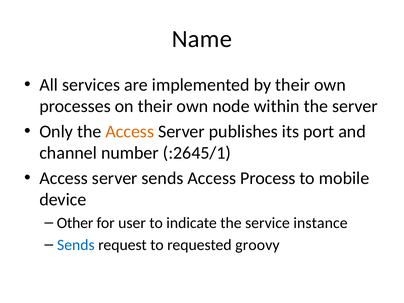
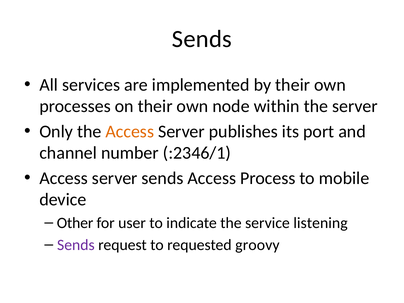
Name: Name -> Sends (202, 39)
:2645/1: :2645/1 -> :2346/1 (197, 153)
instance: instance -> listening (321, 223)
Sends colour: blue -> purple (76, 245)
